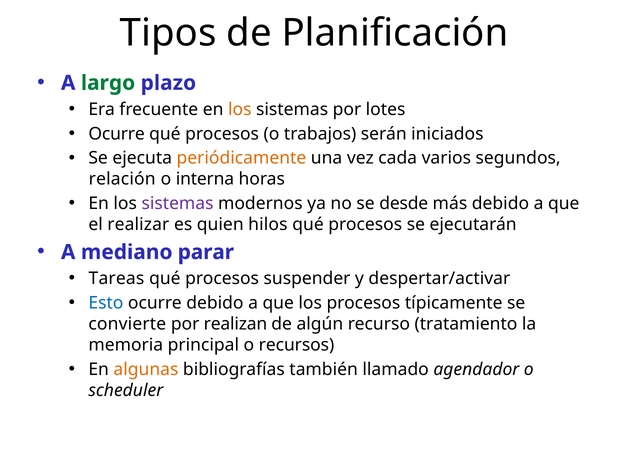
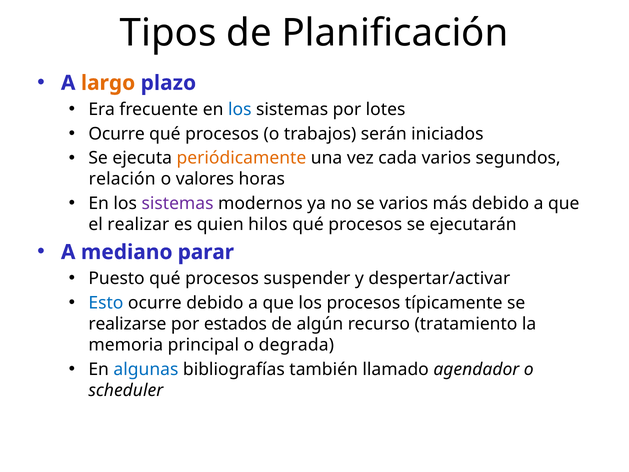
largo colour: green -> orange (108, 83)
los colour: orange -> blue (240, 109)
interna: interna -> valores (205, 179)
se desde: desde -> varios (404, 204)
Tareas: Tareas -> Puesto (117, 278)
convierte: convierte -> realizarse (127, 324)
realizan: realizan -> estados (235, 324)
recursos: recursos -> degrada (296, 345)
algunas colour: orange -> blue (146, 369)
